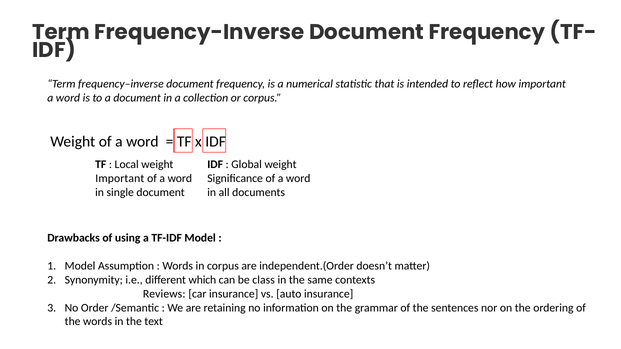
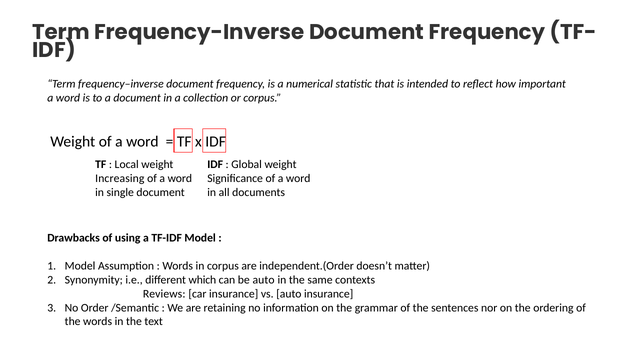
Important: Important -> Increasing (120, 179)
be class: class -> auto (264, 280)
